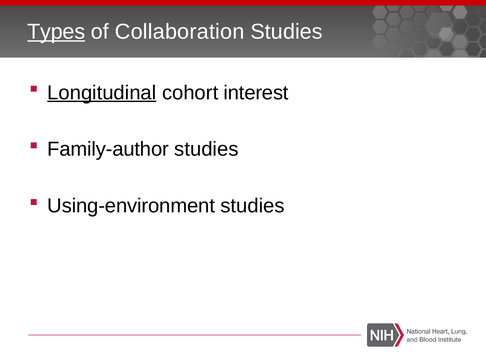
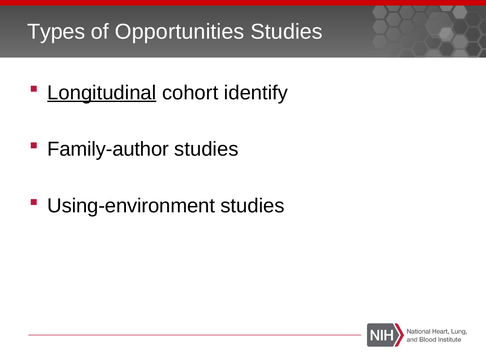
Types underline: present -> none (56, 32)
Collaboration: Collaboration -> Opportunities (180, 32)
interest: interest -> identify (256, 93)
